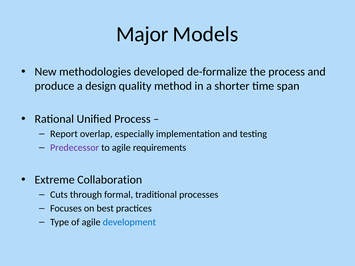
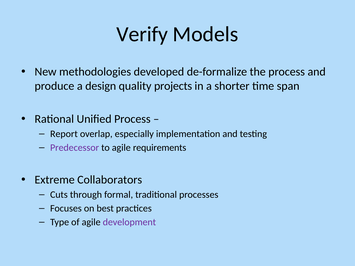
Major: Major -> Verify (142, 34)
method: method -> projects (173, 86)
Collaboration: Collaboration -> Collaborators (110, 180)
development colour: blue -> purple (129, 222)
